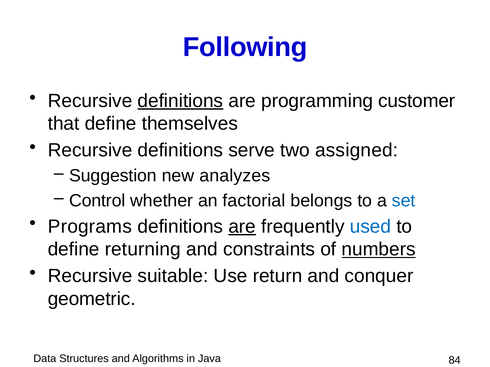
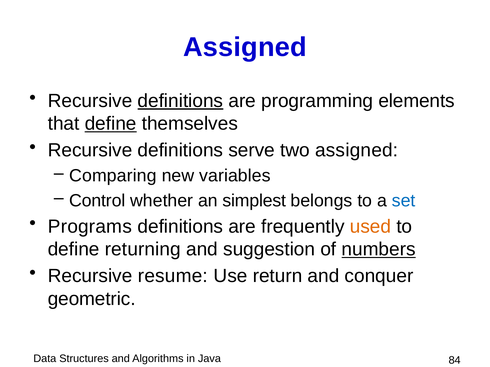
Following: Following -> Assigned (245, 47)
customer: customer -> elements (417, 101)
define underline: none -> present (111, 124)
Suggestion: Suggestion -> Comparing (113, 176)
analyzes: analyzes -> variables (235, 176)
factorial: factorial -> simplest (254, 201)
are underline: present -> none (242, 227)
used colour: blue -> orange (371, 227)
constraints: constraints -> suggestion (269, 250)
suitable: suitable -> resume (173, 276)
